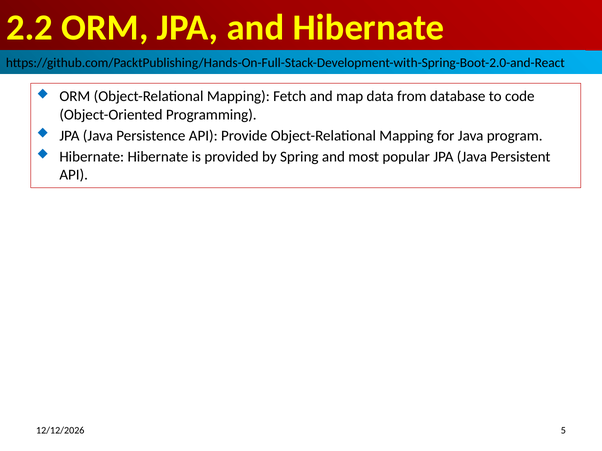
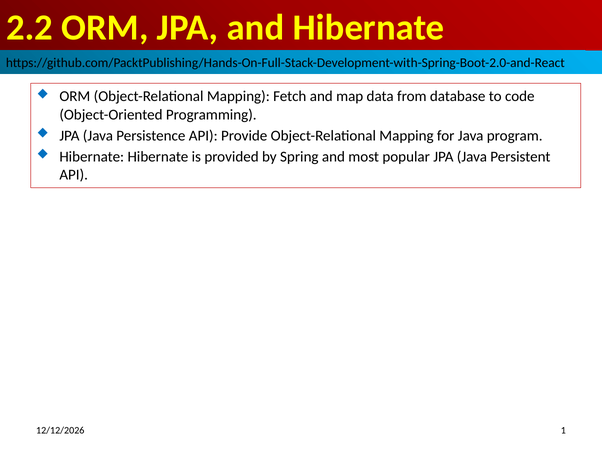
5: 5 -> 1 (563, 431)
